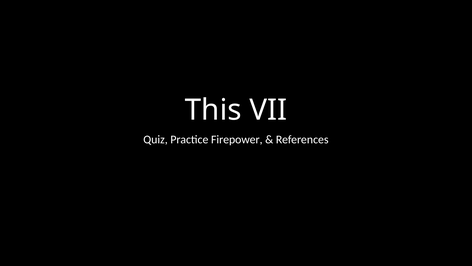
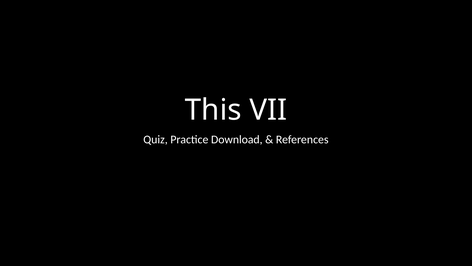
Firepower: Firepower -> Download (237, 139)
